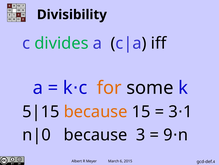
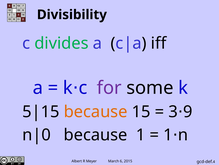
for colour: orange -> purple (109, 87)
1: 1 -> 9 (188, 111)
because 3: 3 -> 1 (141, 134)
9: 9 -> 1 (168, 134)
